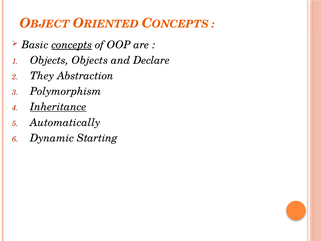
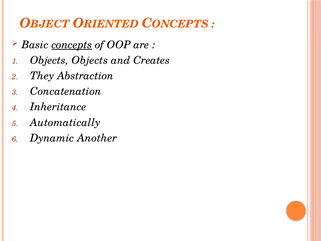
Declare: Declare -> Creates (152, 60)
Polymorphism: Polymorphism -> Concatenation (66, 91)
Inheritance underline: present -> none (58, 107)
Starting: Starting -> Another (97, 138)
